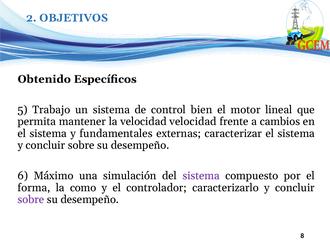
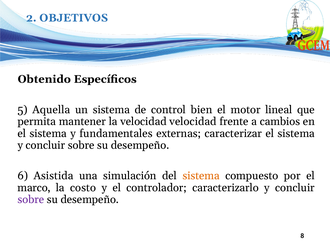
Trabajo: Trabajo -> Aquella (51, 110)
Máximo: Máximo -> Asistida (53, 176)
sistema colour: purple -> orange (201, 176)
forma: forma -> marco (34, 188)
como: como -> costo (83, 188)
